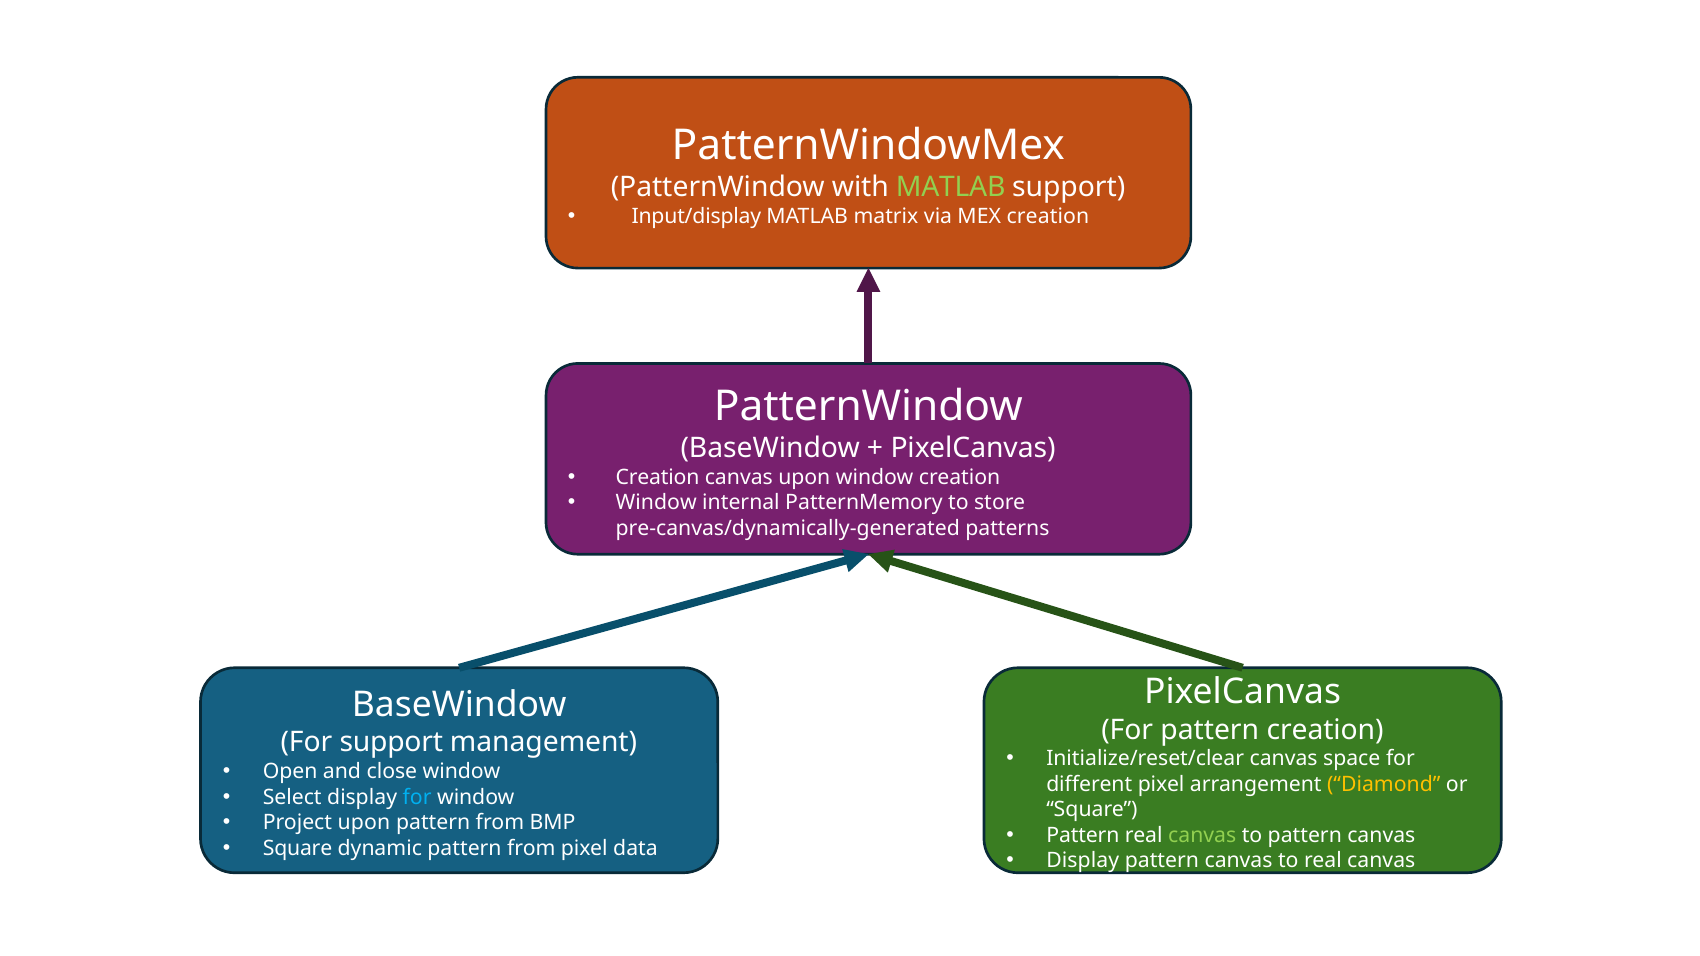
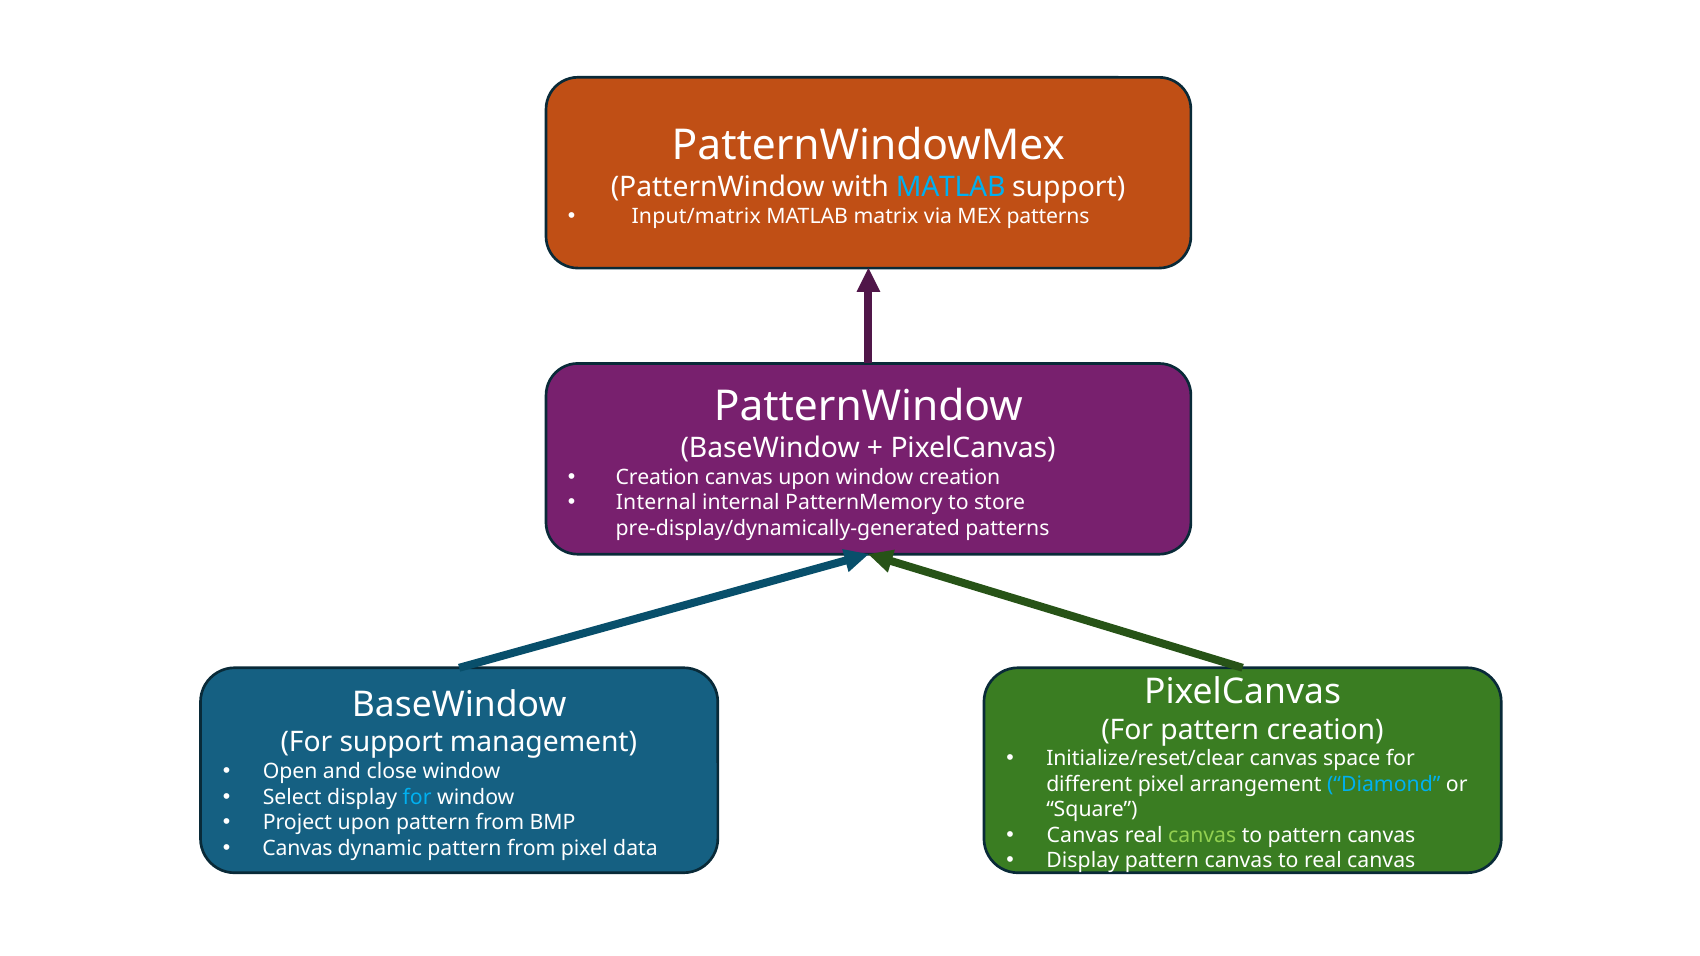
MATLAB colour: light green -> light blue (951, 187)
Input/display: Input/display -> Input/matrix (696, 217)
MEX creation: creation -> patterns (1048, 217)
Window: Window -> Internal (656, 503)
pre-canvas/dynamically-generated: pre-canvas/dynamically-generated -> pre-display/dynamically-generated (788, 528)
Diamond colour: yellow -> light blue (1384, 785)
Pattern: Pattern -> Canvas (1083, 836)
Square: Square -> Canvas (298, 848)
